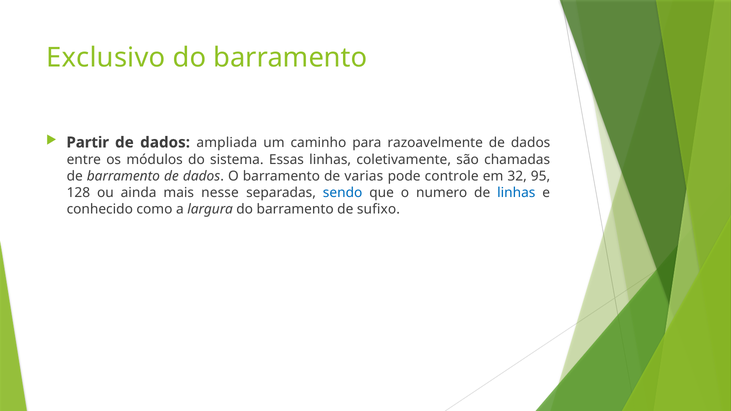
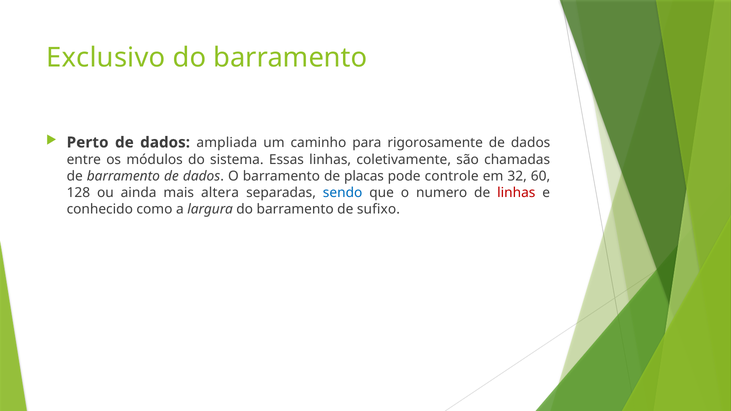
Partir: Partir -> Perto (88, 143)
razoavelmente: razoavelmente -> rigorosamente (435, 143)
varias: varias -> placas (364, 176)
95: 95 -> 60 (541, 176)
nesse: nesse -> altera (220, 193)
linhas colour: blue -> red (516, 193)
